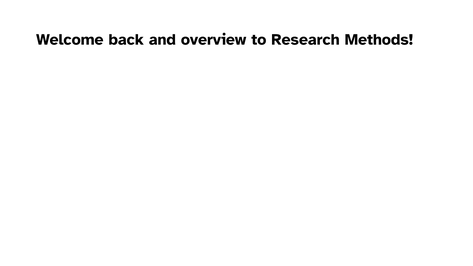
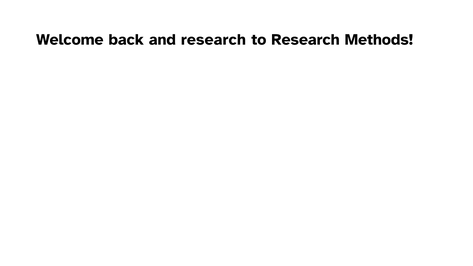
and overview: overview -> research (213, 40)
